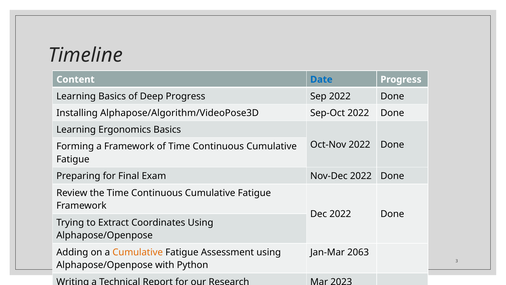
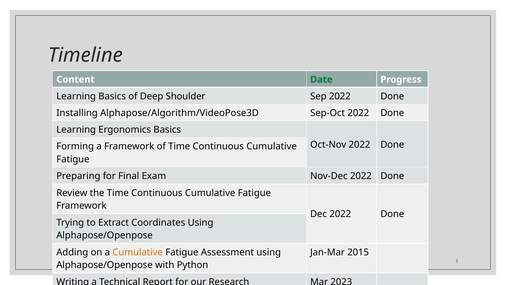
Date colour: blue -> green (321, 79)
Deep Progress: Progress -> Shoulder (186, 96)
2063: 2063 -> 2015 (358, 252)
